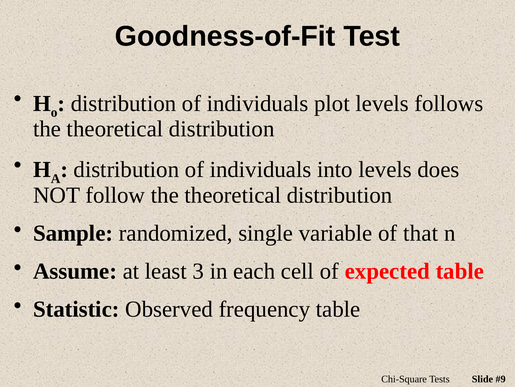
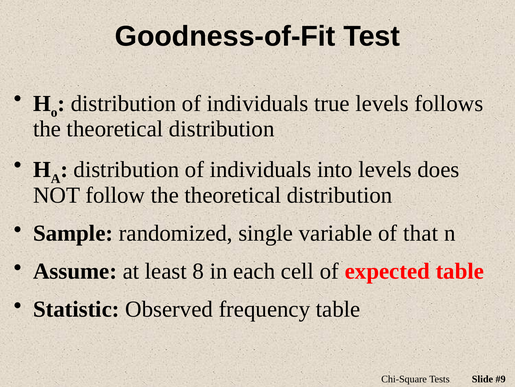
plot: plot -> true (332, 103)
3: 3 -> 8 (198, 271)
